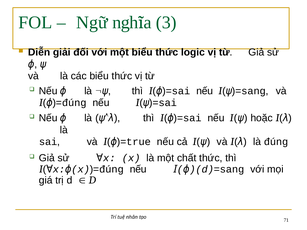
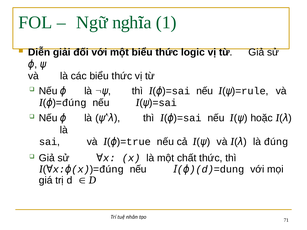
3: 3 -> 1 (166, 23)
sang: sang -> rule (254, 91)
sang: sang -> dung (232, 169)
